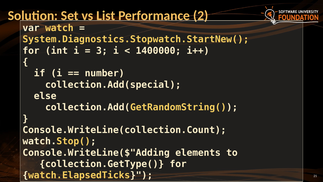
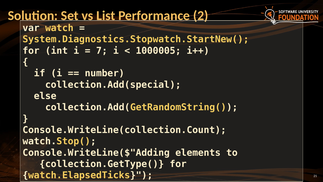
3: 3 -> 7 (102, 51)
1400000: 1400000 -> 1000005 (158, 51)
